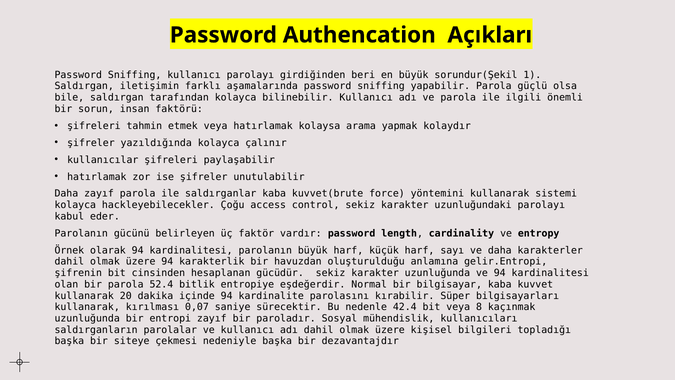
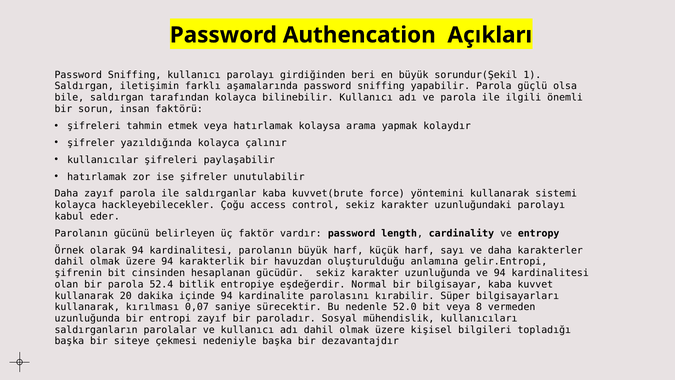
42.4: 42.4 -> 52.0 (405, 307)
kaçınmak: kaçınmak -> vermeden (512, 307)
